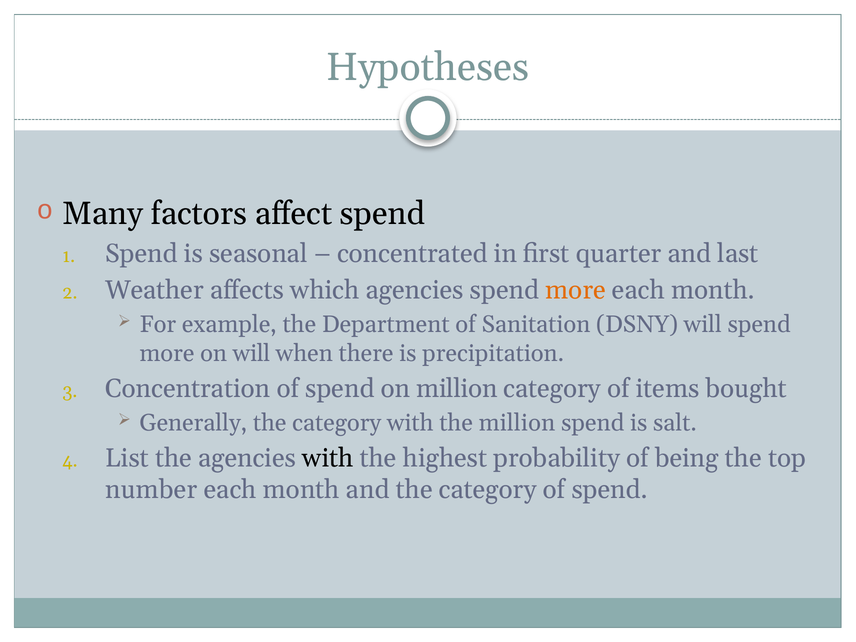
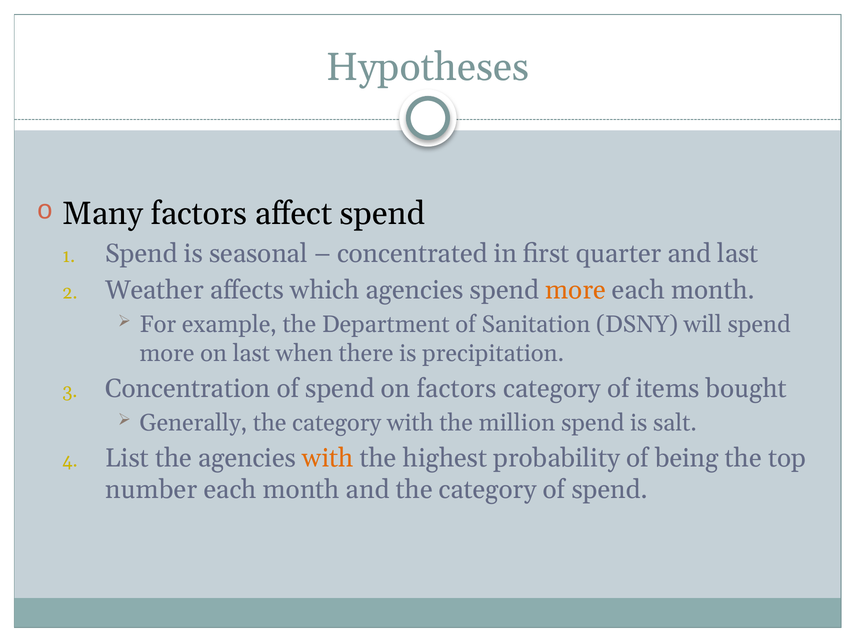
on will: will -> last (251, 353)
on million: million -> factors (457, 388)
with colour: black -> orange (328, 458)
